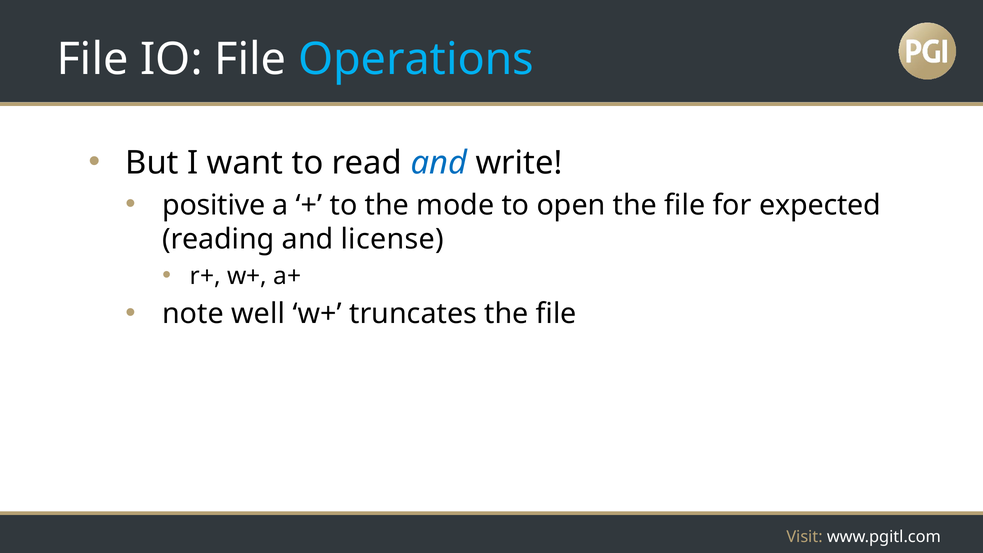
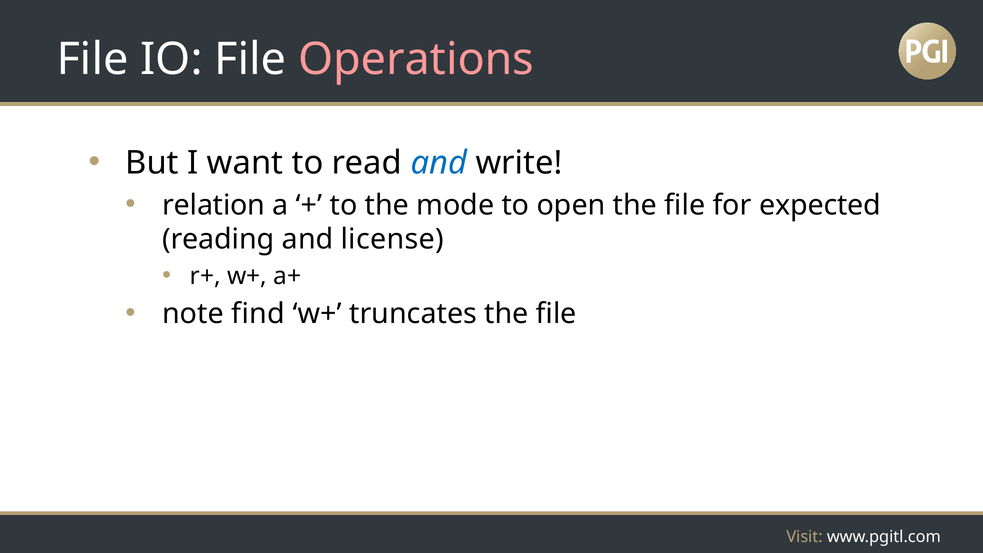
Operations colour: light blue -> pink (416, 59)
positive: positive -> relation (214, 205)
well: well -> find (258, 314)
